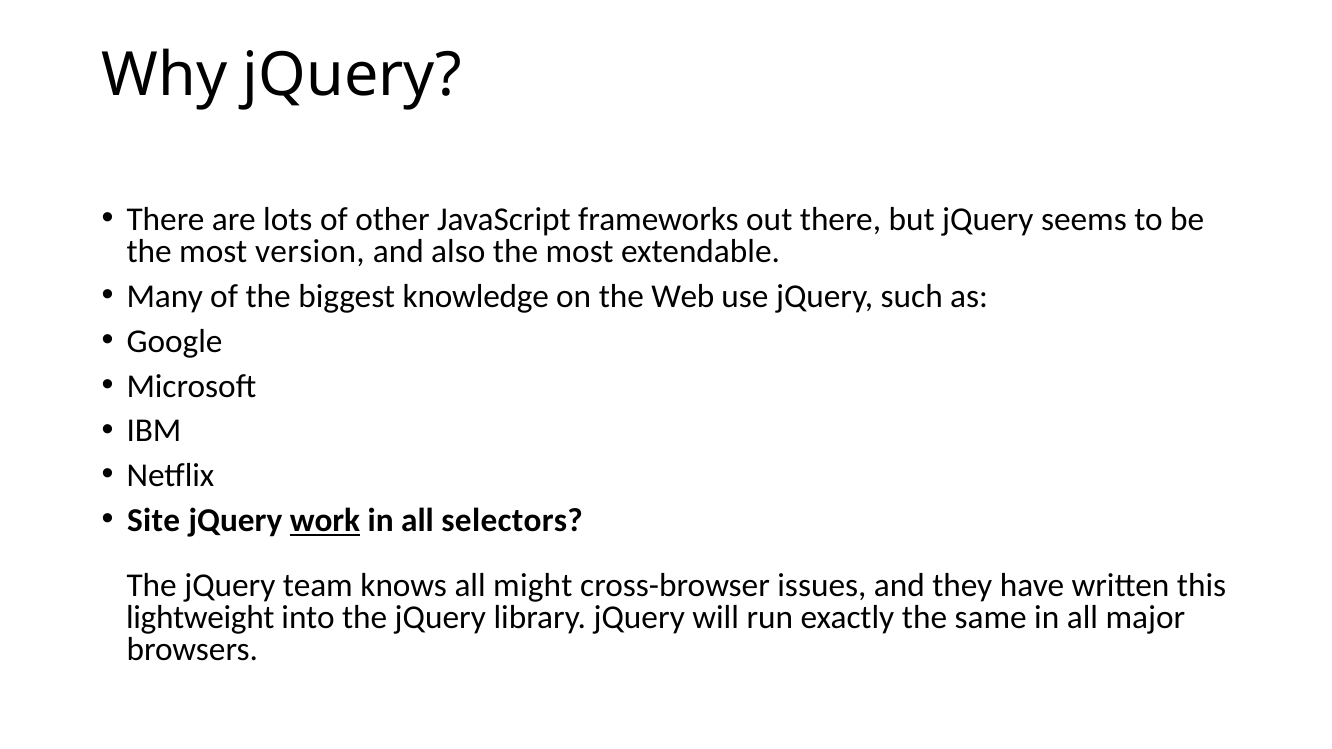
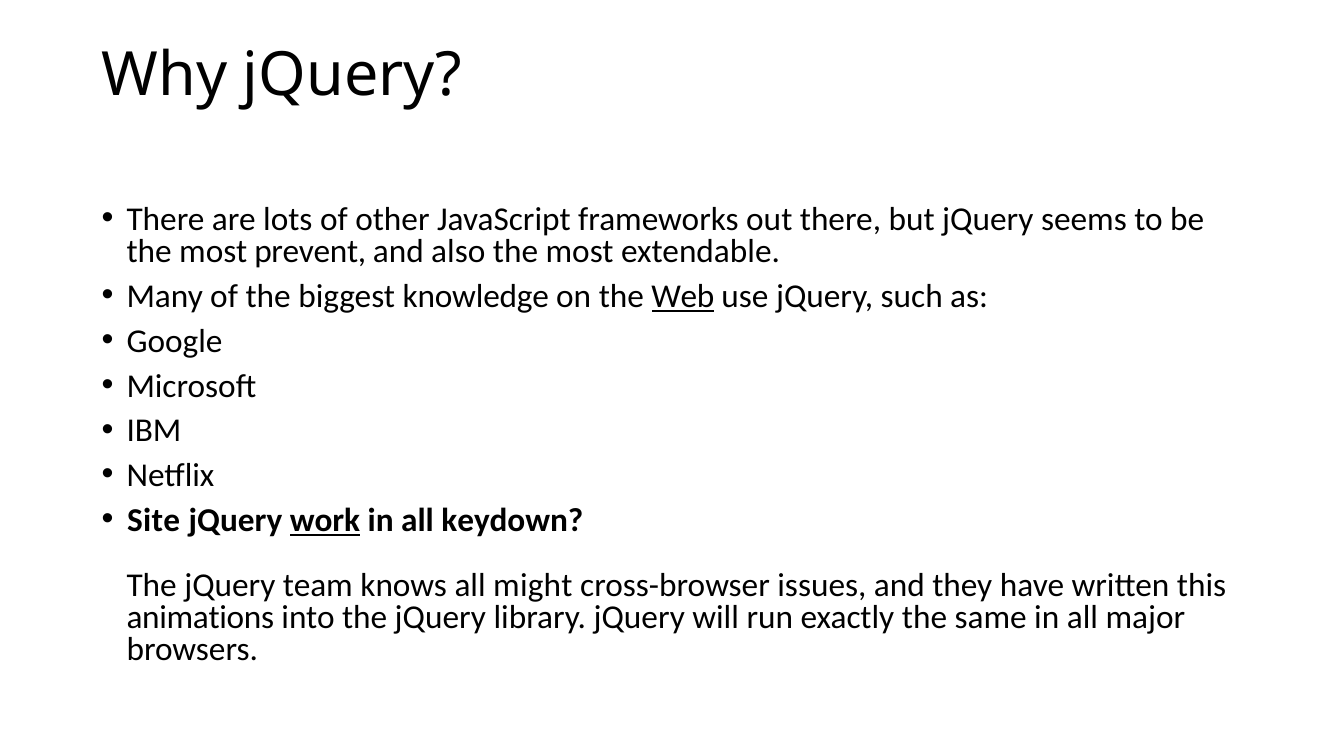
version: version -> prevent (310, 252)
Web underline: none -> present (683, 297)
selectors: selectors -> keydown (512, 521)
lightweight: lightweight -> animations (200, 618)
